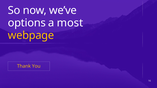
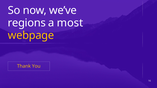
options: options -> regions (27, 23)
